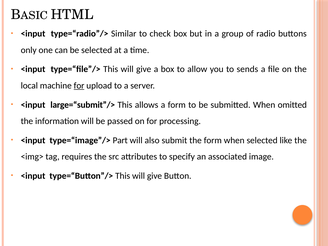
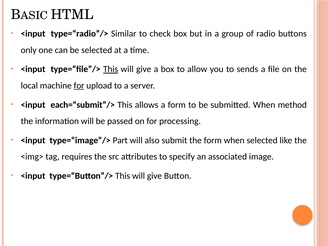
This underline: none -> present (111, 69)
large=“submit”/>: large=“submit”/> -> each=“submit”/> (83, 105)
omitted: omitted -> method (292, 105)
